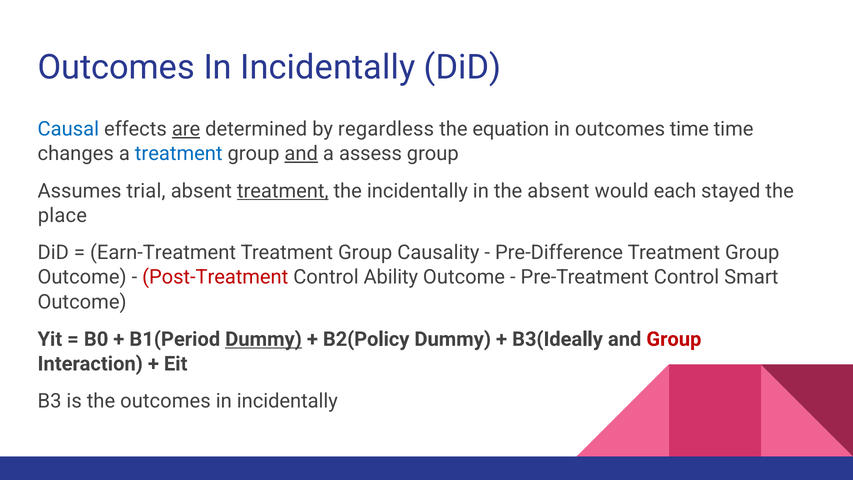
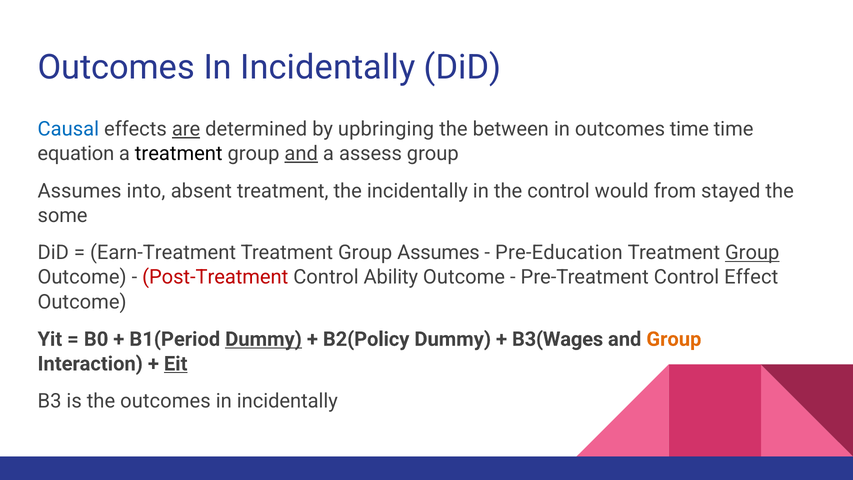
regardless: regardless -> upbringing (386, 129)
equation: equation -> between (511, 129)
changes: changes -> equation (76, 154)
treatment colour: blue -> black (179, 154)
trial: trial -> into (146, 191)
treatment underline: present -> none (283, 191)
the absent: absent -> control (559, 191)
each: each -> from (675, 191)
place: place -> some (63, 215)
Treatment Group Causality: Causality -> Assumes (438, 253)
Pre-Difference: Pre-Difference -> Pre-Education (559, 253)
Group underline: none -> present (752, 253)
Smart: Smart -> Effect (751, 277)
B3(Ideally: B3(Ideally -> B3(Wages (558, 339)
Group colour: red -> orange (674, 339)
Eit underline: none -> present (176, 364)
